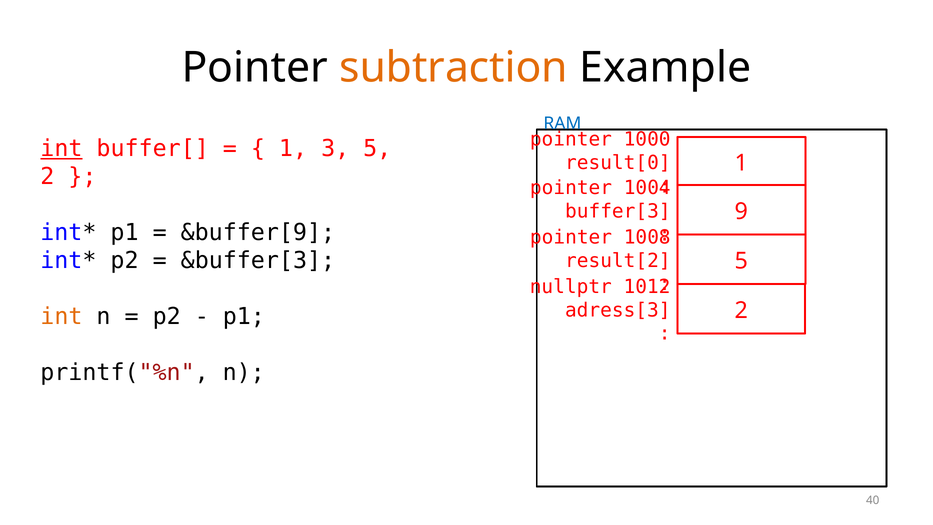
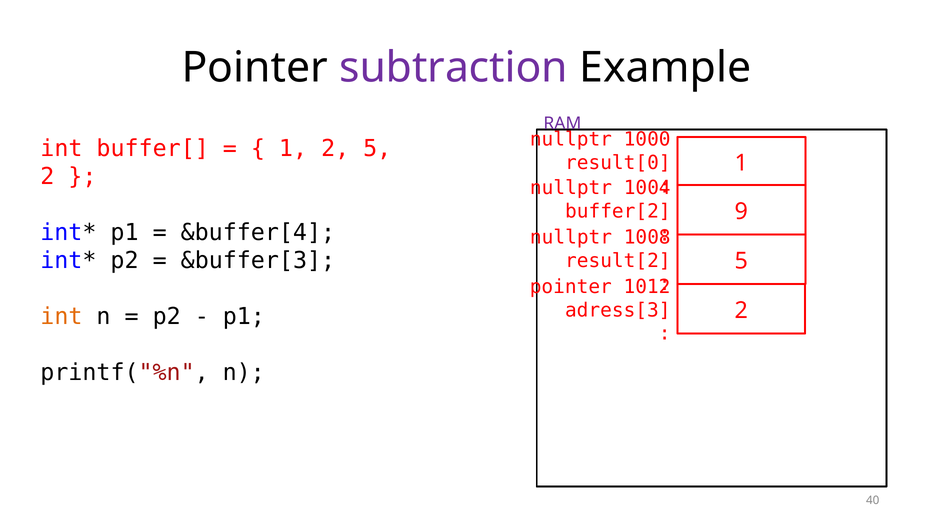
subtraction colour: orange -> purple (453, 68)
RAM colour: blue -> purple (562, 124)
pointer: pointer -> nullptr (571, 139)
int underline: present -> none (61, 149)
1 3: 3 -> 2 (335, 149)
pointer: pointer -> nullptr (571, 188)
buffer[3: buffer[3 -> buffer[2 (618, 211)
&buffer[9: &buffer[9 -> &buffer[4 (258, 233)
pointer: pointer -> nullptr (571, 237)
nullptr: nullptr -> pointer (571, 287)
